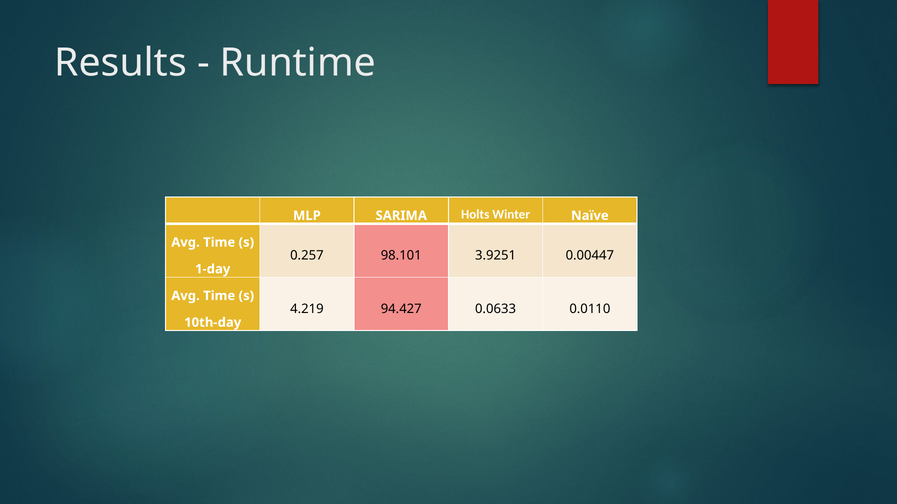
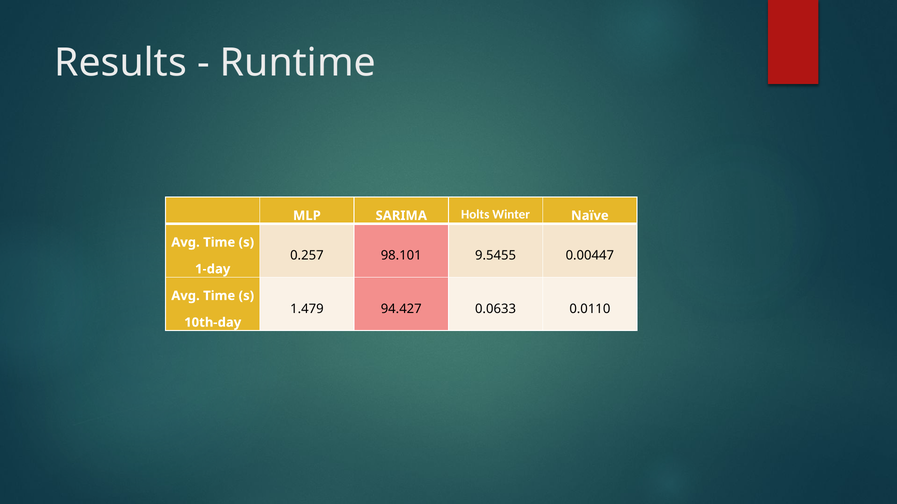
3.9251: 3.9251 -> 9.5455 (496, 256)
4.219: 4.219 -> 1.479 (307, 309)
